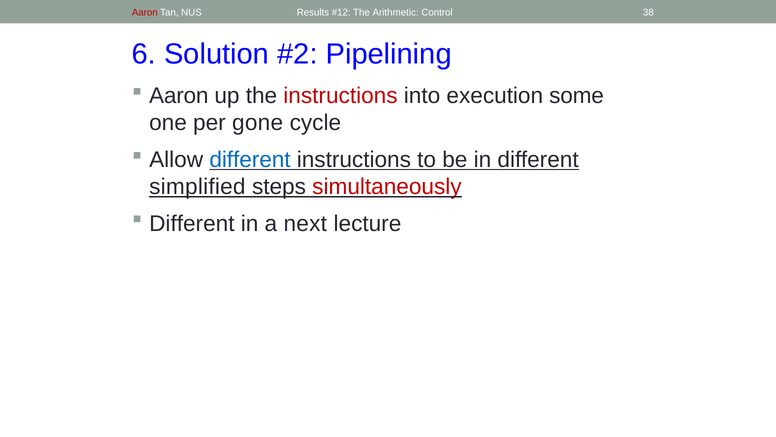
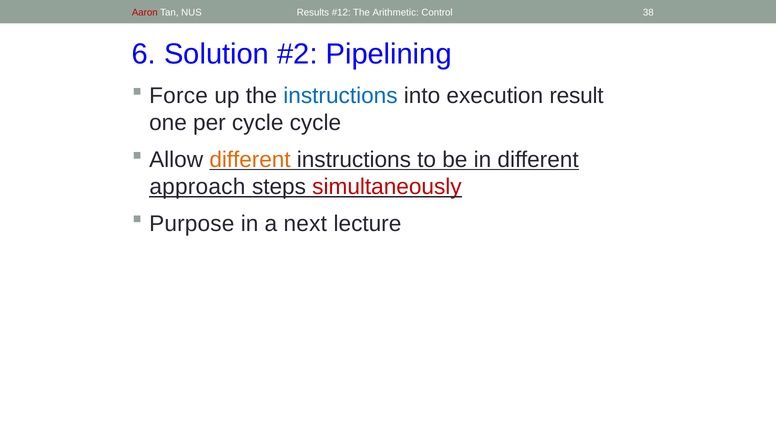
Aaron: Aaron -> Force (179, 96)
instructions colour: red -> blue (340, 96)
some: some -> result (577, 96)
per gone: gone -> cycle (258, 123)
different colour: blue -> orange (250, 160)
simplified: simplified -> approach (197, 187)
Different: Different -> Purpose (192, 223)
